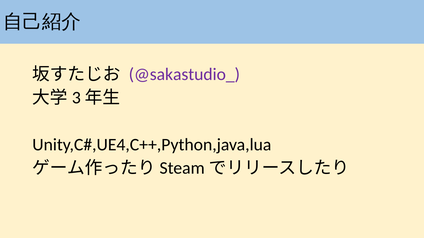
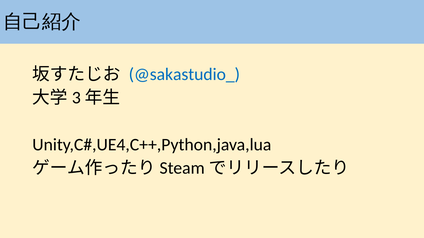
@sakastudio_ colour: purple -> blue (184, 74)
